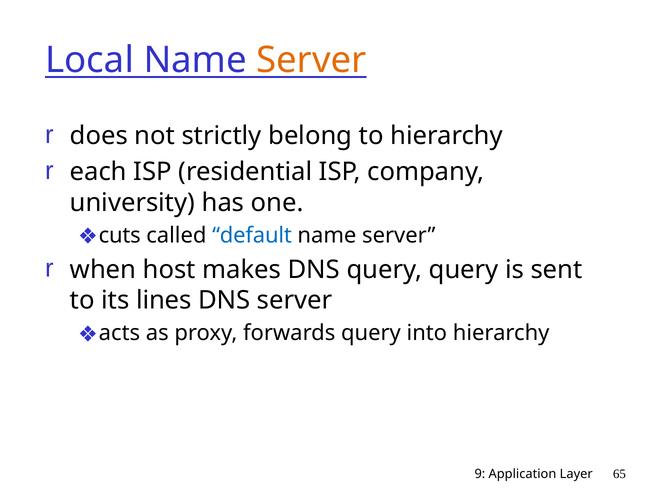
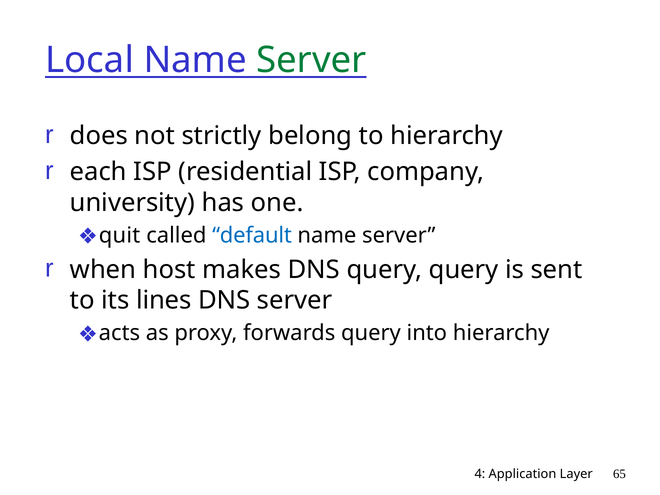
Server colour: orange -> green (311, 60)
cuts: cuts -> quit (120, 236)
9: 9 -> 4 (480, 474)
